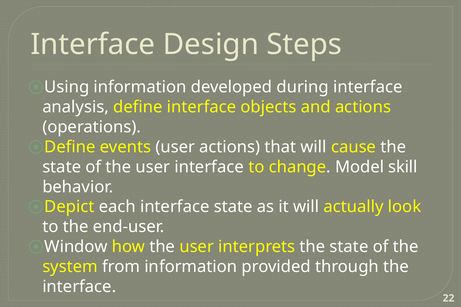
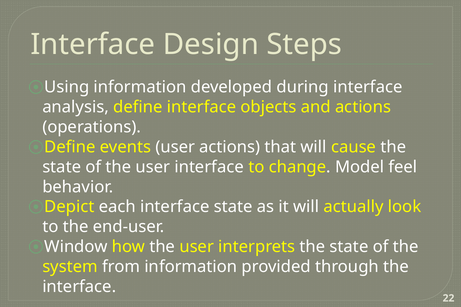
skill: skill -> feel (403, 167)
